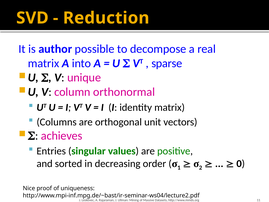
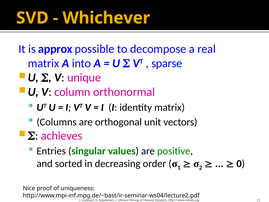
Reduction: Reduction -> Whichever (106, 18)
author: author -> approx (55, 49)
